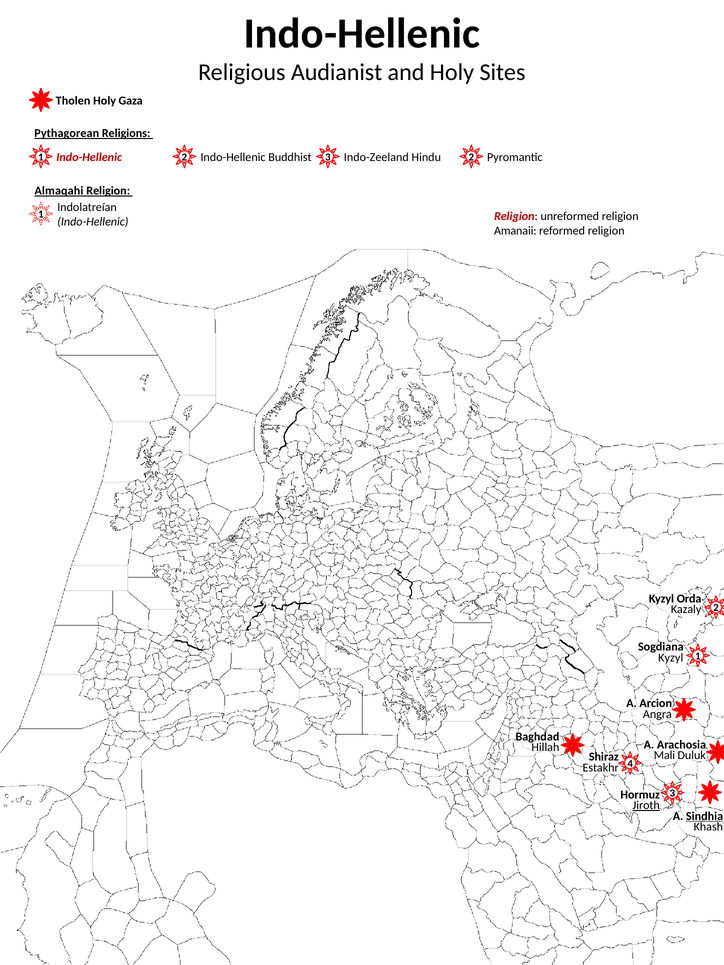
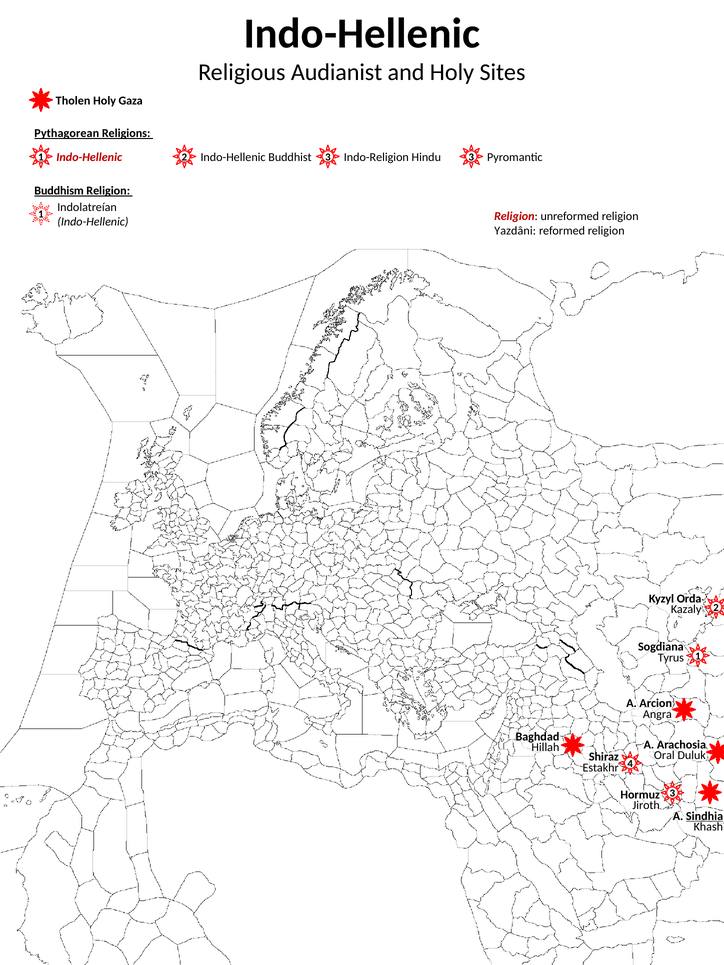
Indo-Zeeland: Indo-Zeeland -> Indo-Religion (376, 157)
Hindu 2: 2 -> 3 (471, 157)
Almaqahi: Almaqahi -> Buddhism (59, 191)
Amanaii: Amanaii -> Yazdâni (515, 231)
Kyzyl: Kyzyl -> Tyrus (671, 658)
Mali: Mali -> Oral (664, 756)
Jiroth underline: present -> none (646, 806)
